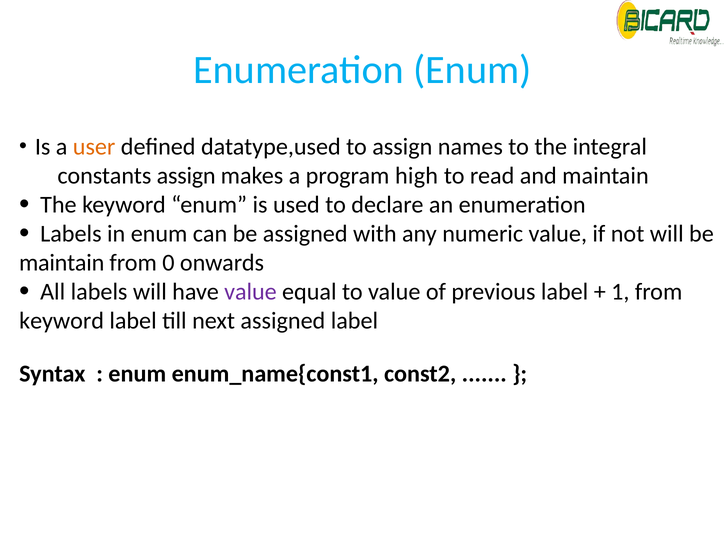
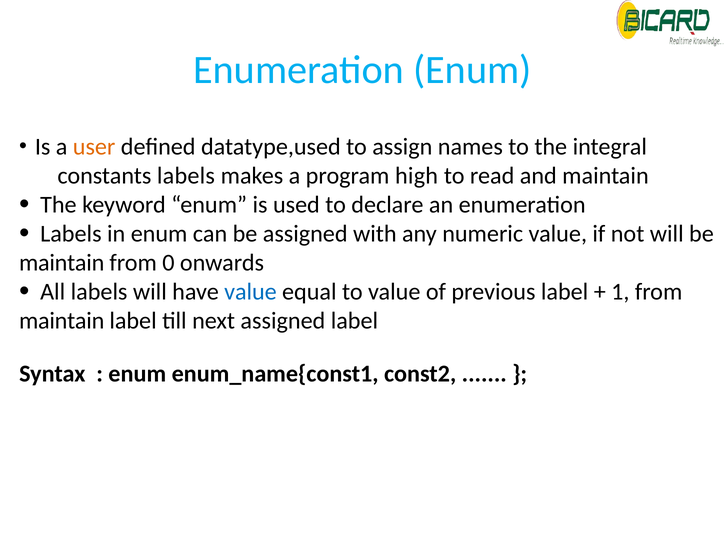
constants assign: assign -> labels (186, 176)
value colour: purple -> blue (250, 292)
keyword: keyword -> maintain (62, 321)
